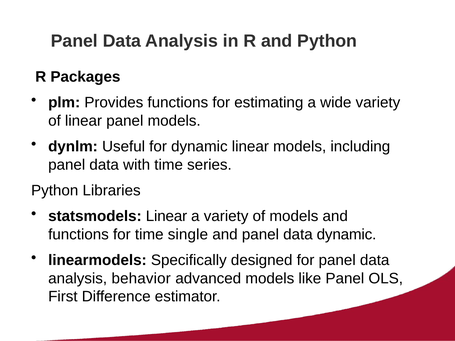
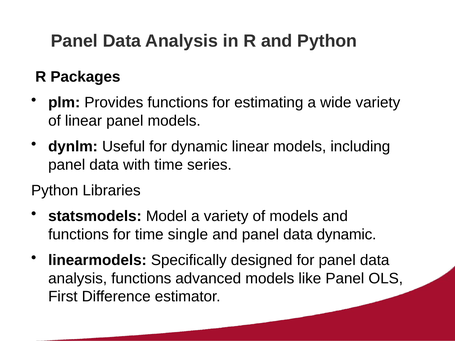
statsmodels Linear: Linear -> Model (166, 216)
analysis behavior: behavior -> functions (141, 279)
